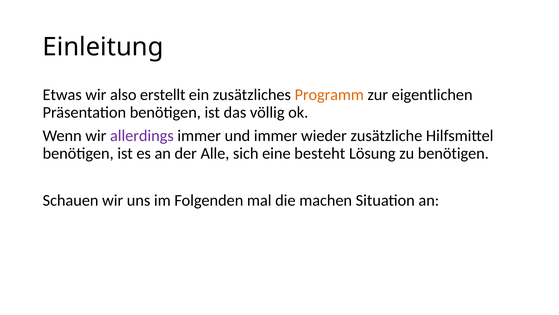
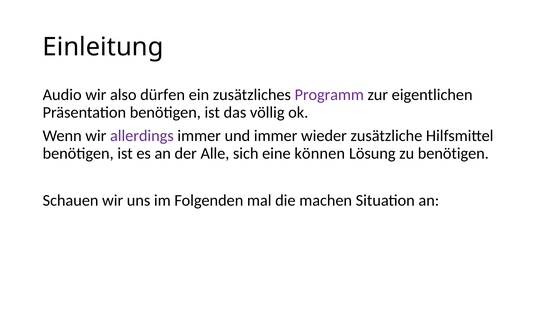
Etwas: Etwas -> Audio (62, 95)
erstellt: erstellt -> dürfen (163, 95)
Programm colour: orange -> purple (329, 95)
besteht: besteht -> können (320, 153)
